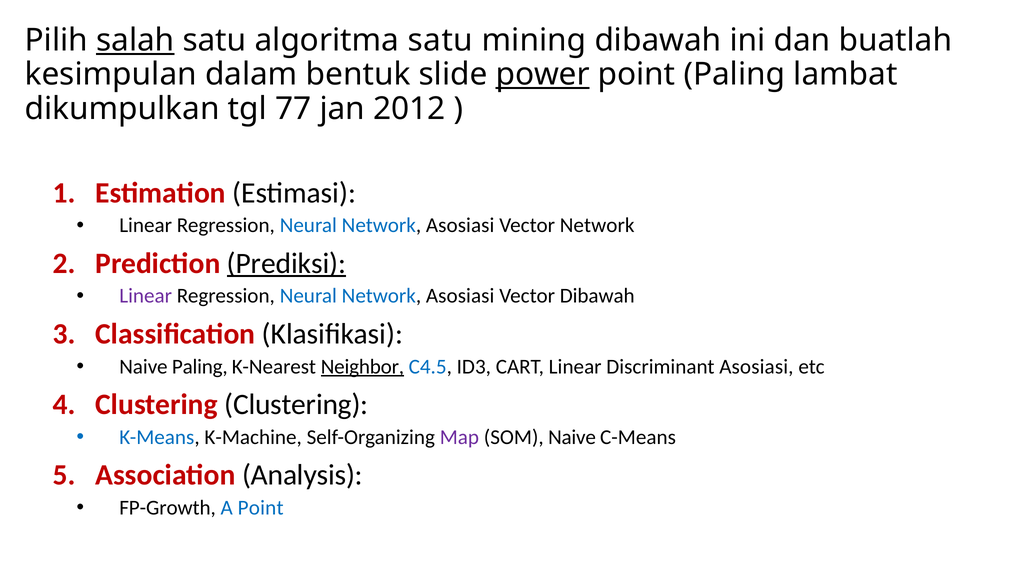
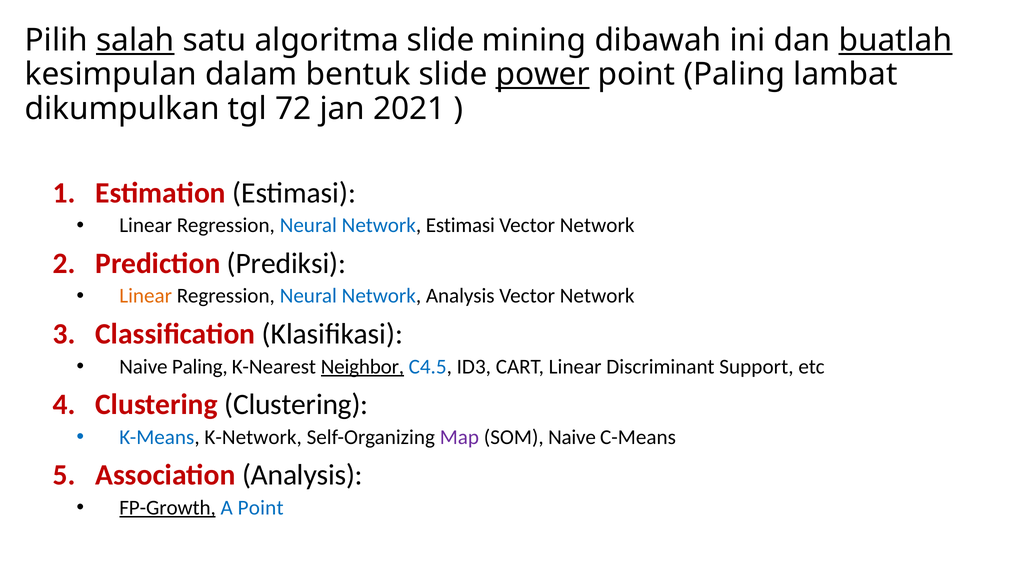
algoritma satu: satu -> slide (441, 40)
buatlah underline: none -> present (895, 40)
77: 77 -> 72 (293, 109)
2012: 2012 -> 2021 (409, 109)
Asosiasi: Asosiasi -> Estimasi (460, 225)
Prediksi underline: present -> none (287, 263)
Linear colour: purple -> orange (146, 296)
Asosiasi: Asosiasi -> Analysis (460, 296)
Dibawah: Dibawah -> Network (597, 296)
Discriminant Asosiasi: Asosiasi -> Support (756, 366)
K-Machine: K-Machine -> K-Network (253, 437)
FP-Growth underline: none -> present (168, 507)
